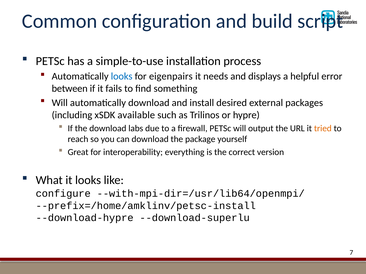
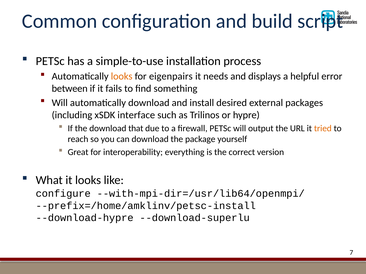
looks colour: blue -> orange (122, 76)
available: available -> interface (136, 115)
labs: labs -> that (136, 128)
